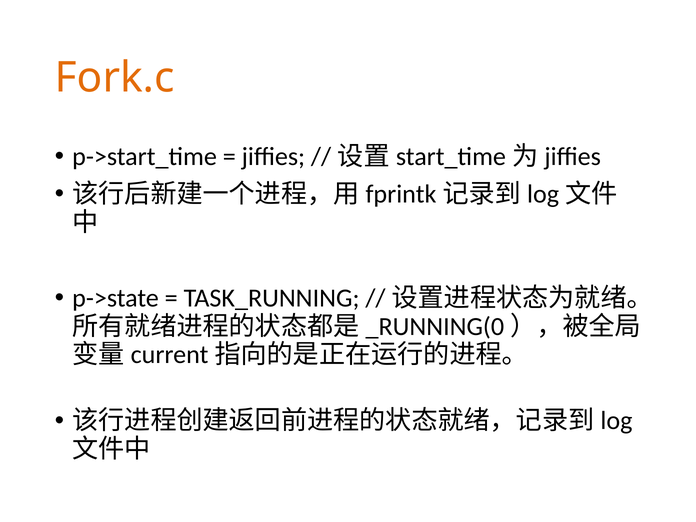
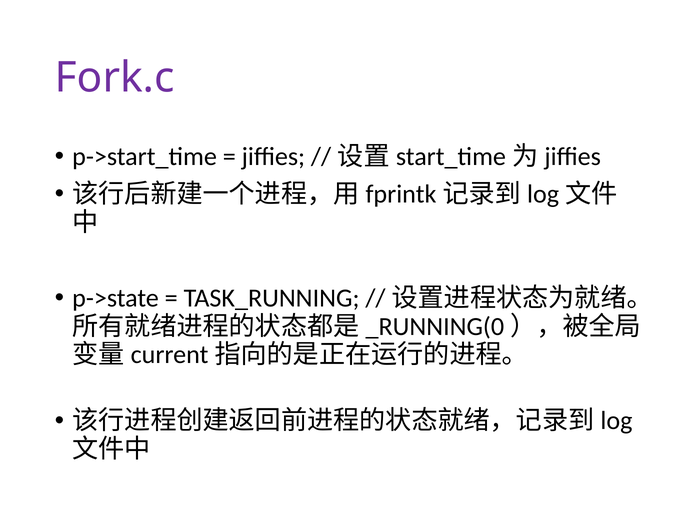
Fork.c colour: orange -> purple (115, 78)
